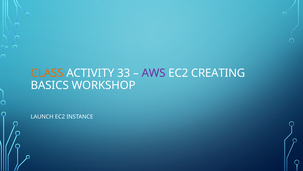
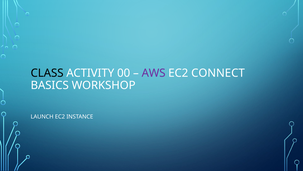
CLASS colour: orange -> black (47, 73)
33: 33 -> 00 (124, 73)
CREATING: CREATING -> CONNECT (218, 73)
